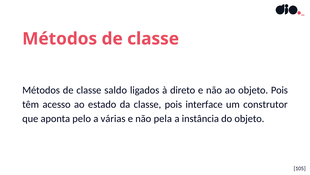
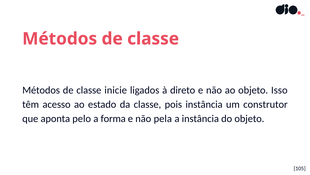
saldo: saldo -> inicie (116, 90)
objeto Pois: Pois -> Isso (279, 90)
pois interface: interface -> instância (204, 104)
várias: várias -> forma (113, 118)
